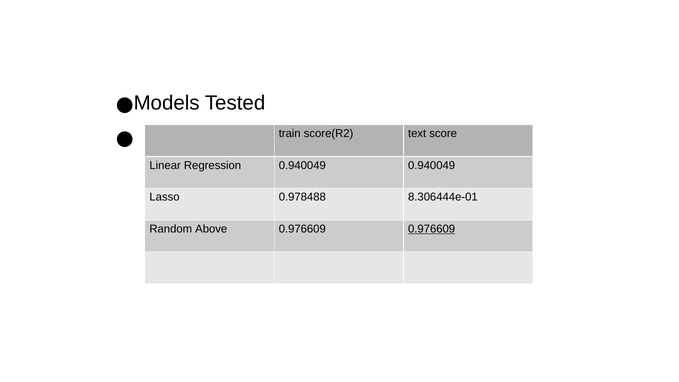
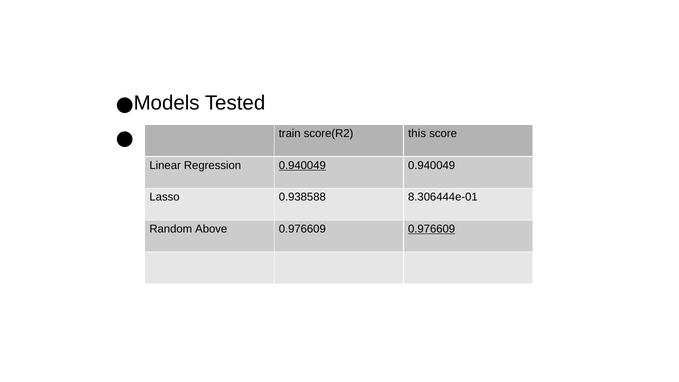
text: text -> this (417, 134)
0.940049 underline: none -> present (302, 165)
0.978488: 0.978488 -> 0.938588 (302, 197)
